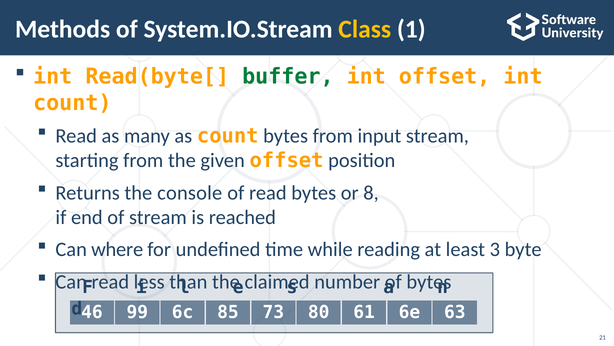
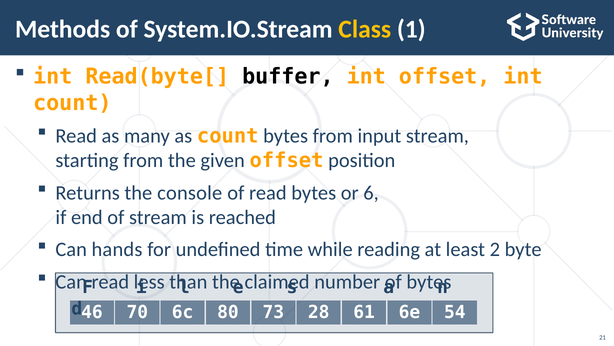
buffer colour: green -> black (288, 77)
8: 8 -> 6 (371, 192)
where: where -> hands (117, 249)
3: 3 -> 2 (495, 249)
99: 99 -> 70 (137, 312)
85: 85 -> 80 (228, 312)
80: 80 -> 28 (319, 312)
63: 63 -> 54 (455, 312)
